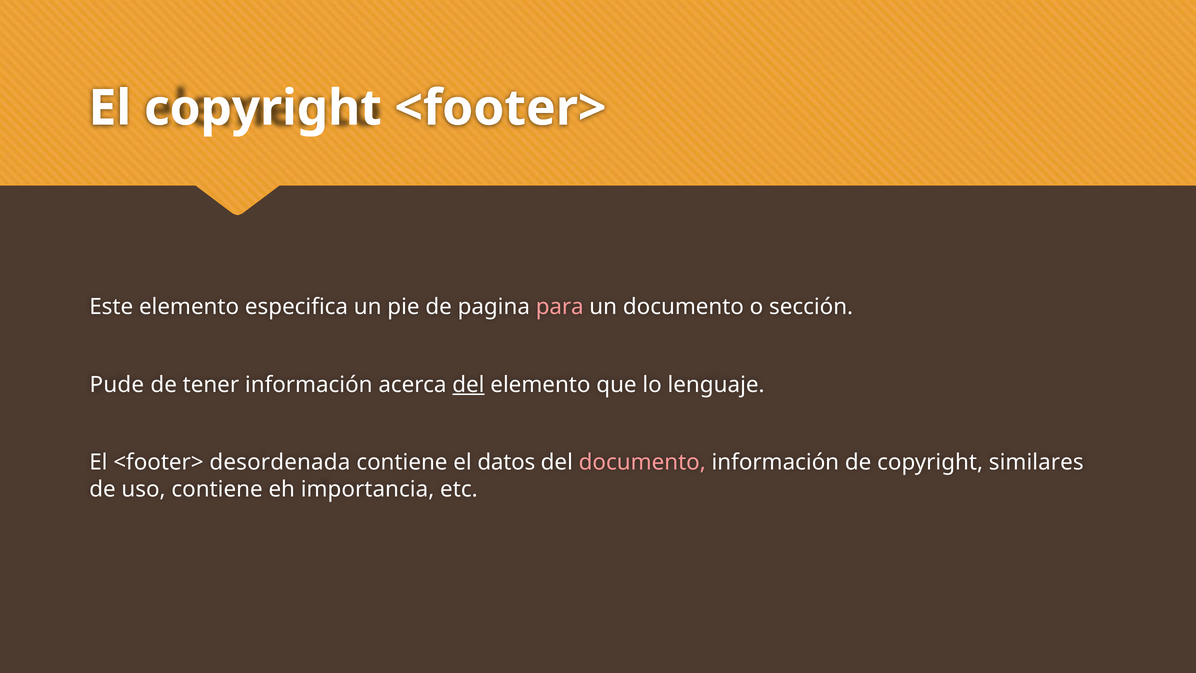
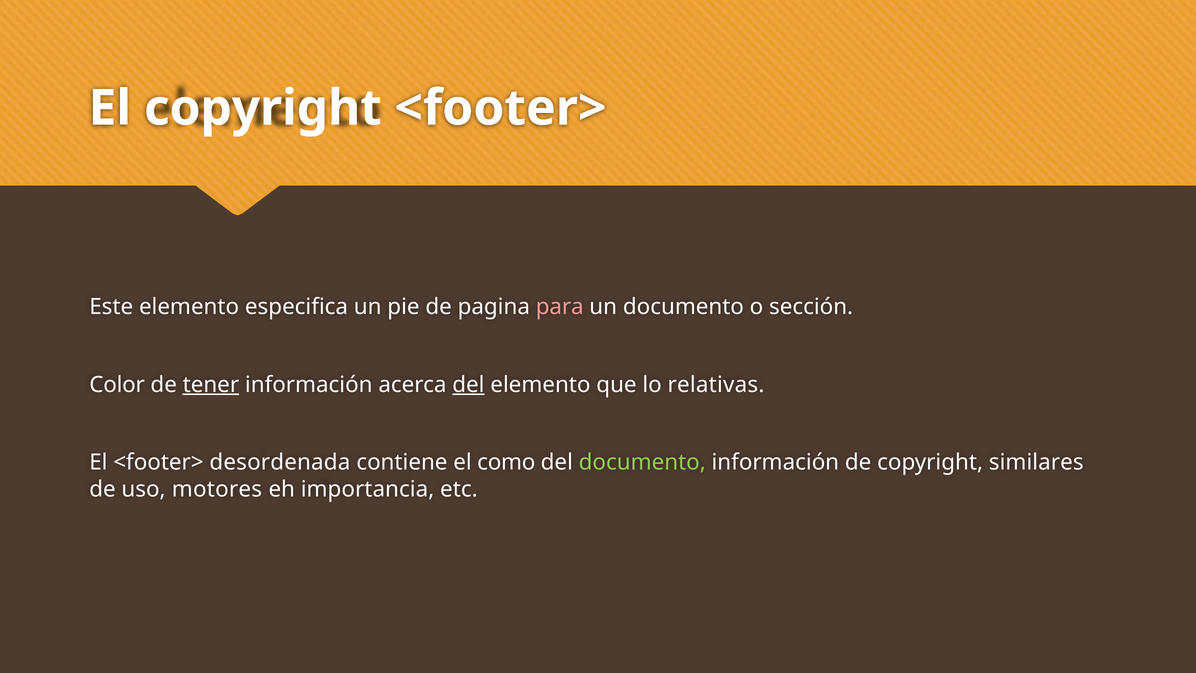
Pude: Pude -> Color (117, 384)
tener underline: none -> present (211, 384)
lenguaje: lenguaje -> relativas (716, 384)
datos: datos -> como (506, 462)
documento colour: pink -> light green (642, 462)
uso contiene: contiene -> motores (217, 489)
